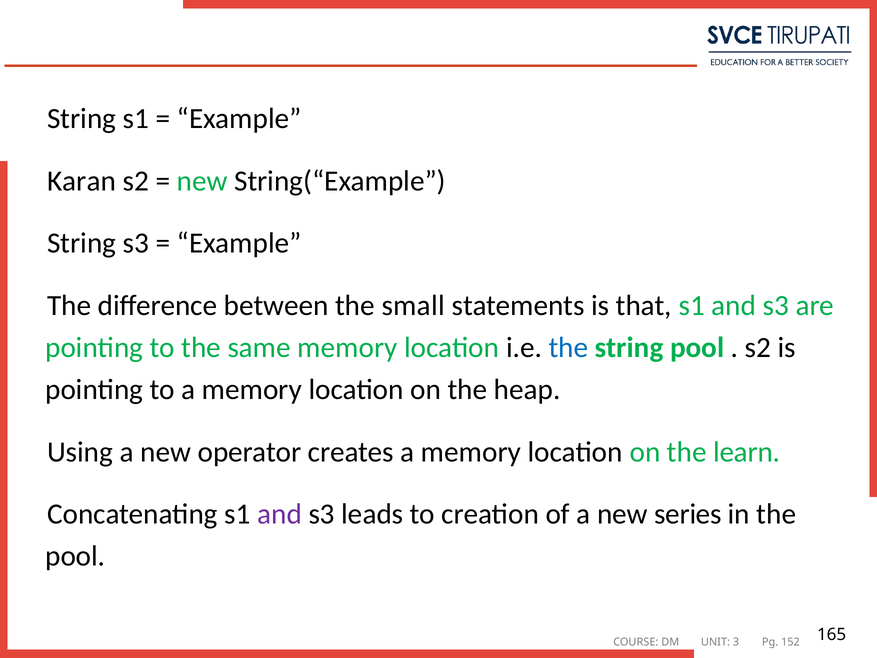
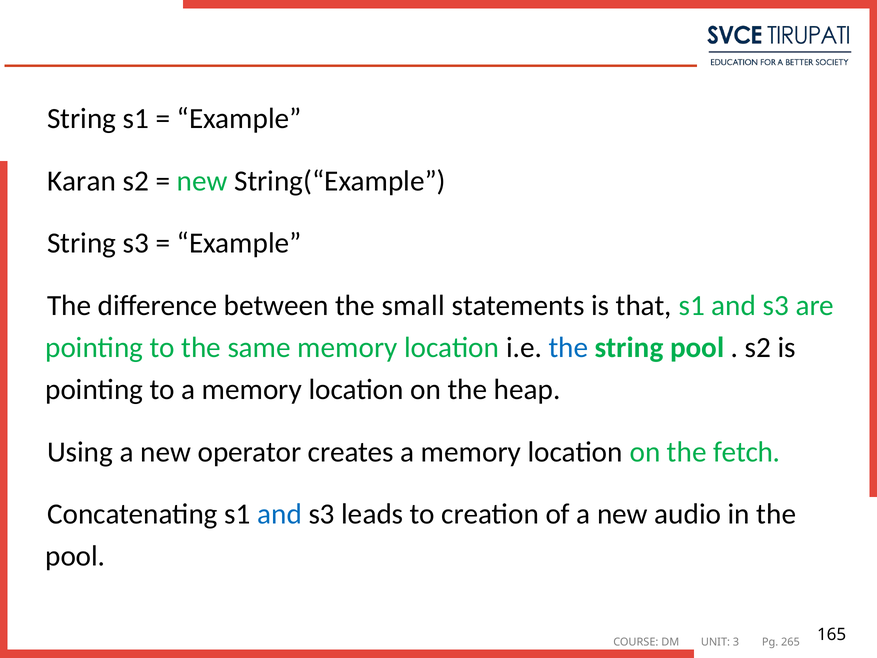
learn: learn -> fetch (747, 452)
and colour: purple -> blue (280, 514)
series: series -> audio (688, 514)
152: 152 -> 265 (790, 642)
